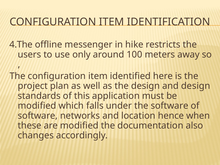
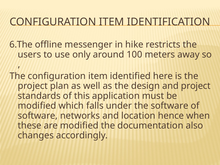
4.The: 4.The -> 6.The (21, 45)
and design: design -> project (196, 86)
